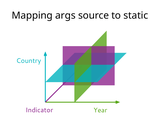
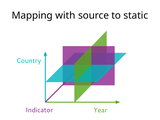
args: args -> with (65, 15)
